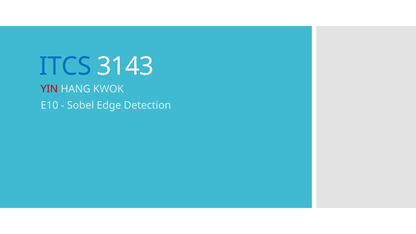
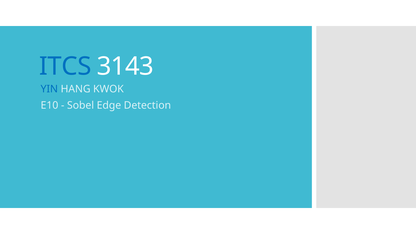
YIN colour: red -> blue (49, 89)
